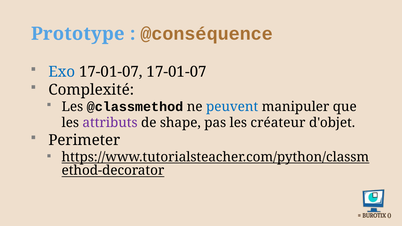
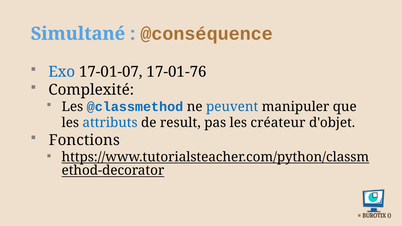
Prototype: Prototype -> Simultané (78, 34)
17-01-07 17-01-07: 17-01-07 -> 17-01-76 (177, 72)
@classmethod colour: black -> blue (135, 107)
attributs colour: purple -> blue (110, 123)
shape: shape -> result (180, 123)
Perimeter: Perimeter -> Fonctions (84, 140)
